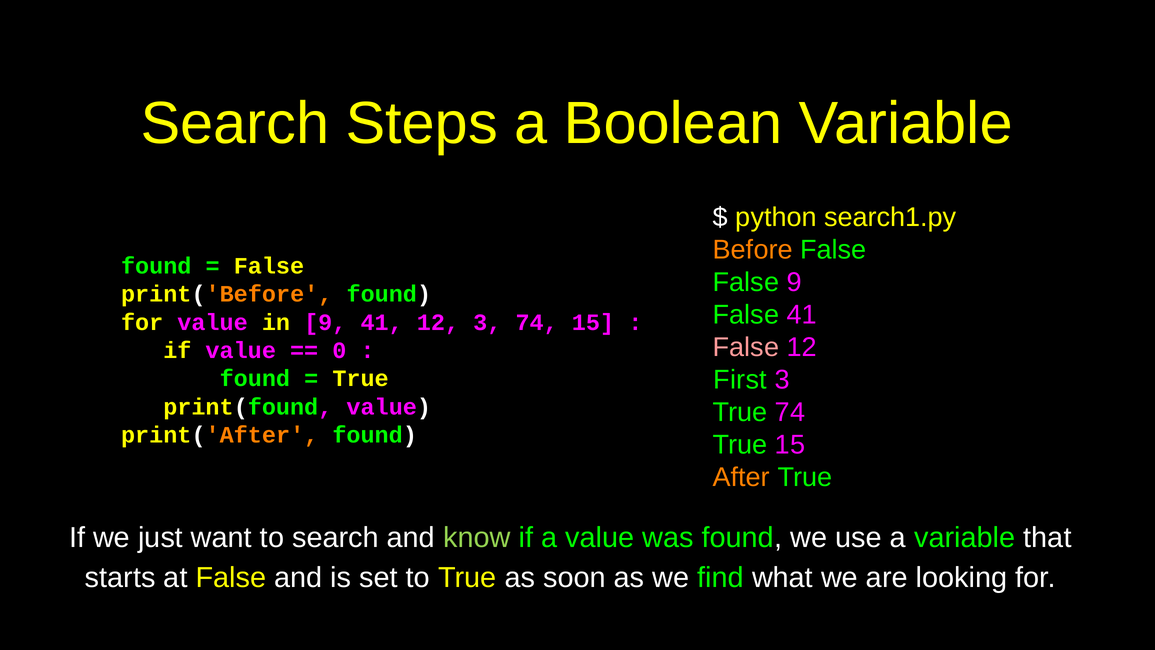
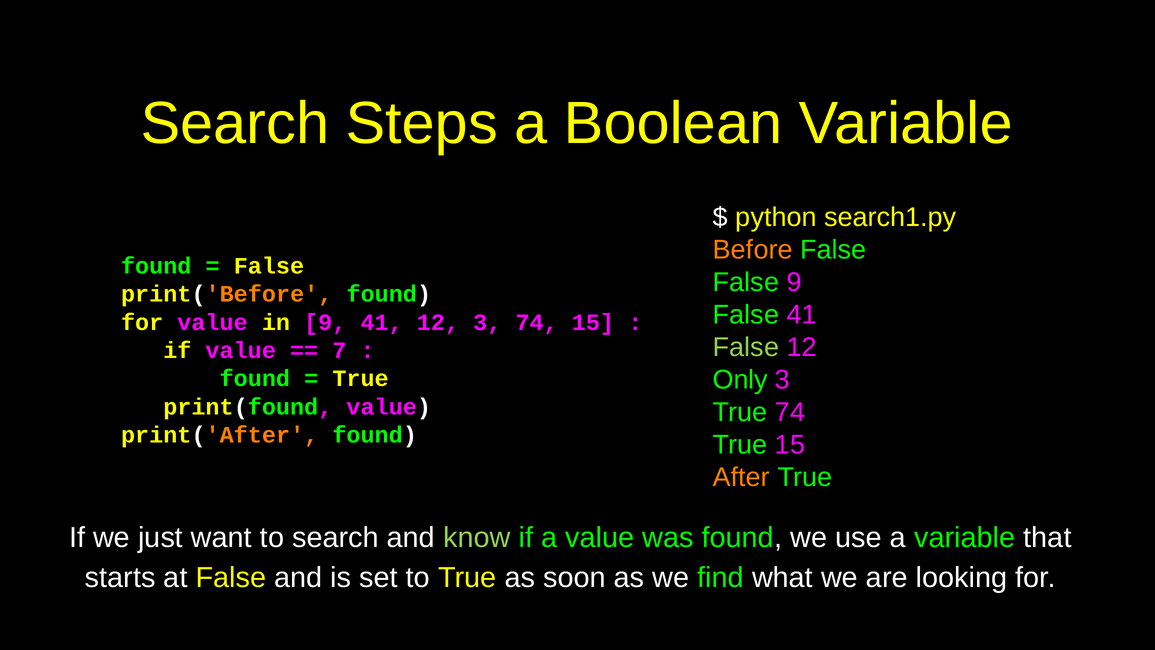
False colour: pink -> light green (746, 347)
0: 0 -> 7 (339, 350)
First: First -> Only (740, 379)
